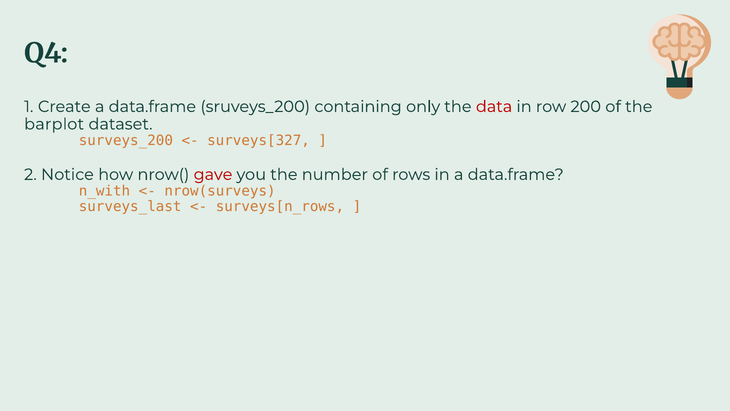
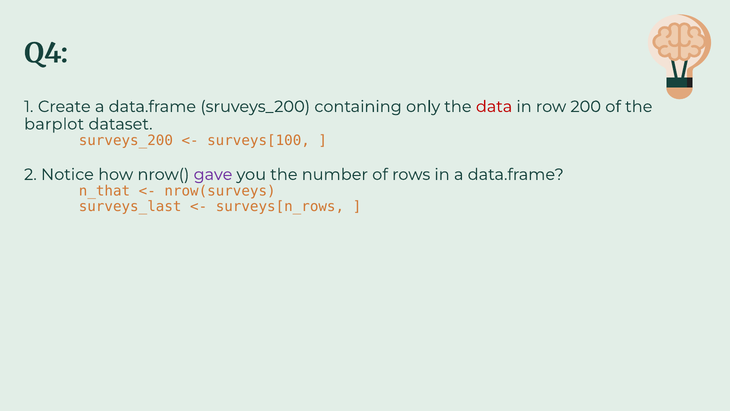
surveys[327: surveys[327 -> surveys[100 (259, 140)
gave colour: red -> purple (213, 174)
n_with: n_with -> n_that (104, 191)
